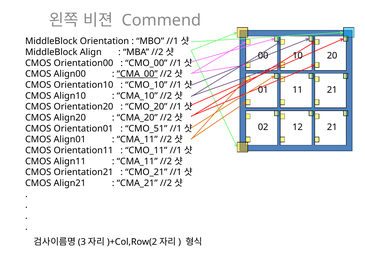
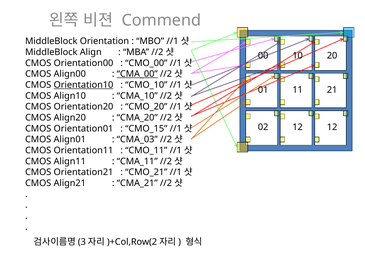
Orientation10 underline: none -> present (83, 85)
12 21: 21 -> 12 (332, 128)
CMO_51: CMO_51 -> CMO_15 (146, 129)
CMA_11: CMA_11 -> CMA_03 (137, 140)
